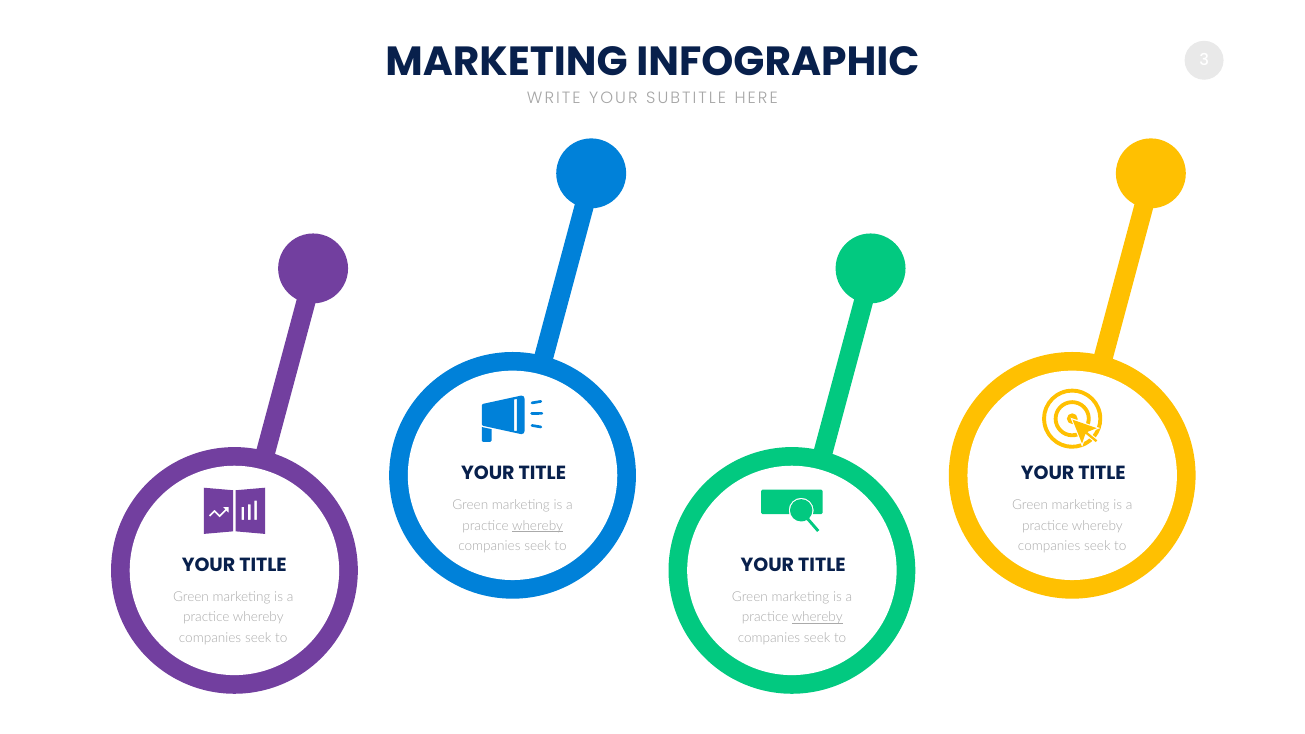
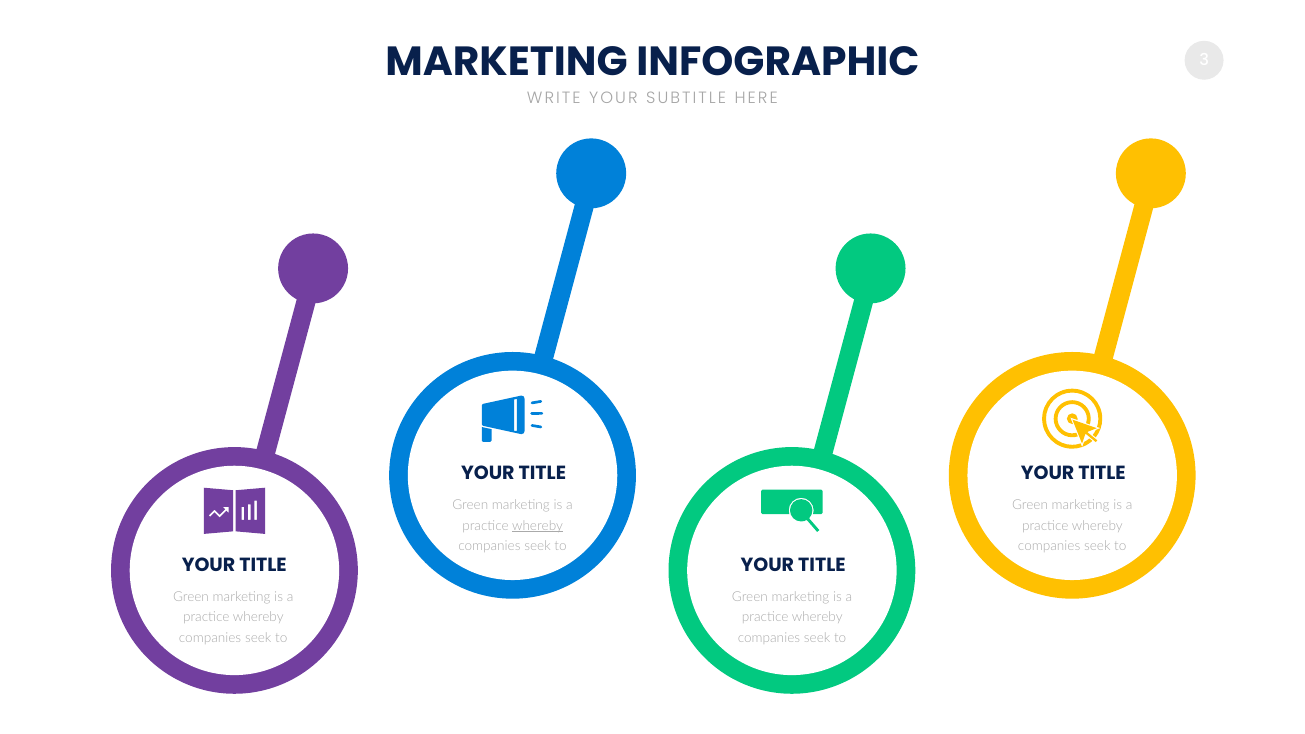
whereby underline: present -> none (817, 618)
